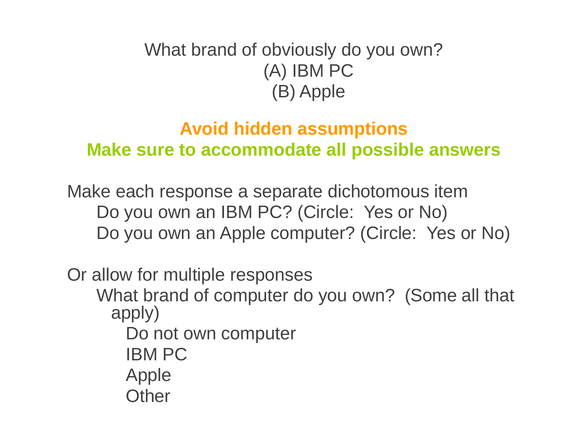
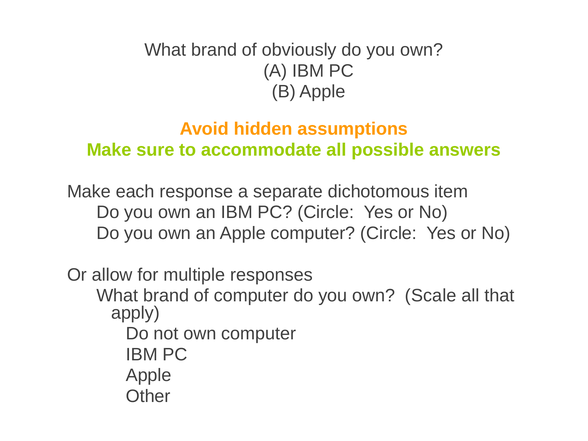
Some: Some -> Scale (431, 296)
